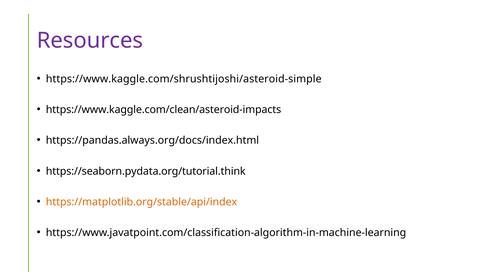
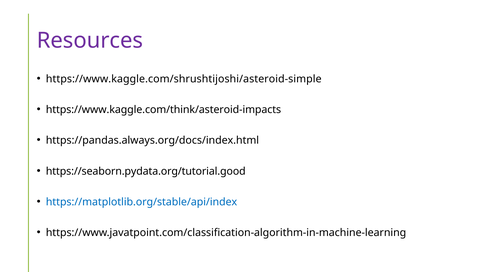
https://www.kaggle.com/clean/asteroid-impacts: https://www.kaggle.com/clean/asteroid-impacts -> https://www.kaggle.com/think/asteroid-impacts (164, 110)
https://seaborn.pydata.org/tutorial.think: https://seaborn.pydata.org/tutorial.think -> https://seaborn.pydata.org/tutorial.good (146, 171)
https://matplotlib.org/stable/api/index colour: orange -> blue (142, 202)
